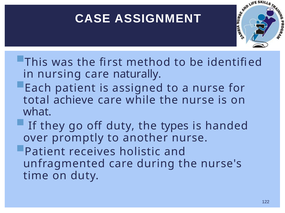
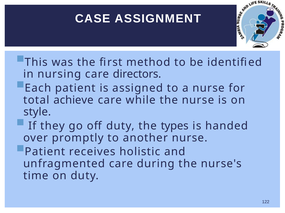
naturally: naturally -> directors (137, 74)
what: what -> style (37, 112)
